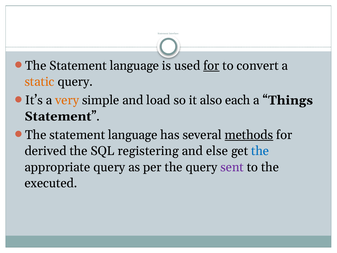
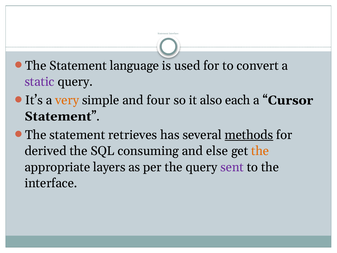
for underline: present -> none (211, 66)
static colour: orange -> purple (40, 82)
load: load -> four (158, 100)
Things: Things -> Cursor (291, 100)
language: language -> retrieves (133, 135)
registering: registering -> consuming (148, 151)
the colour: blue -> orange (260, 151)
appropriate query: query -> layers (109, 167)
executed: executed -> interface (51, 183)
